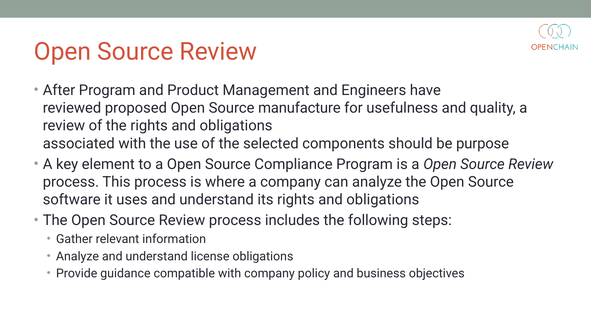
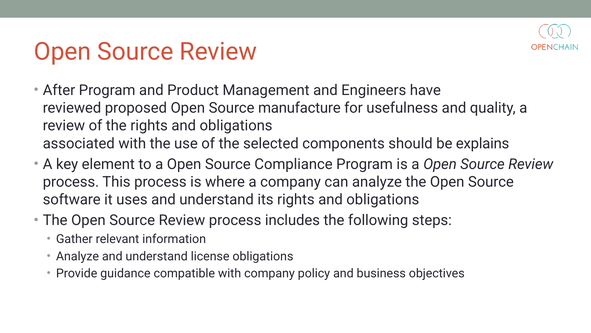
purpose: purpose -> explains (483, 143)
